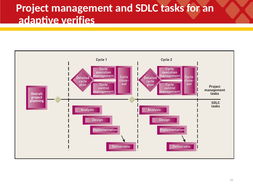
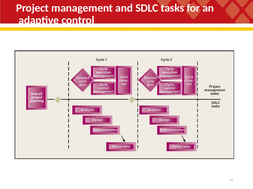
verifies: verifies -> control (78, 20)
